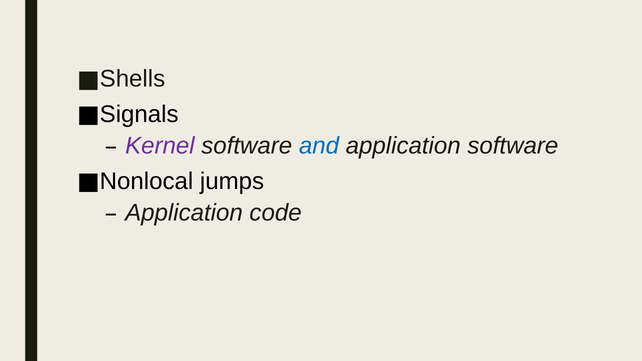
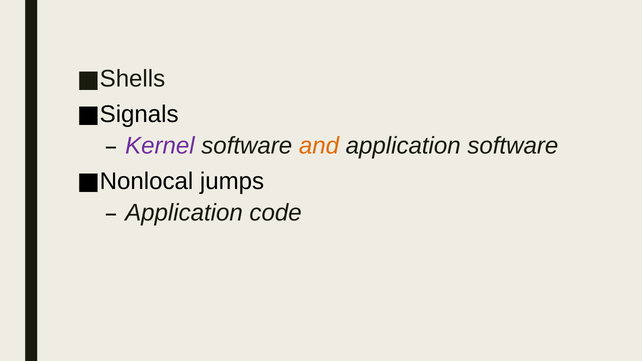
and colour: blue -> orange (319, 146)
